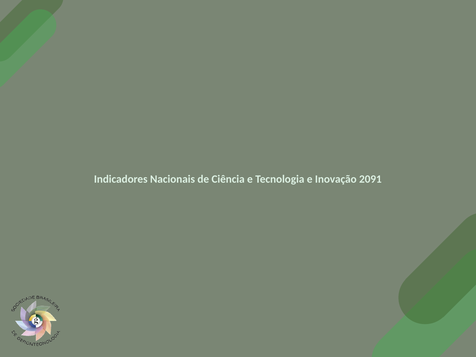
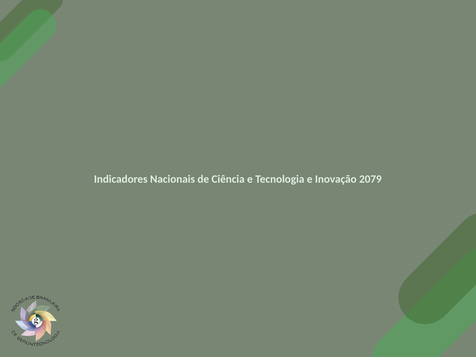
2091: 2091 -> 2079 (370, 179)
